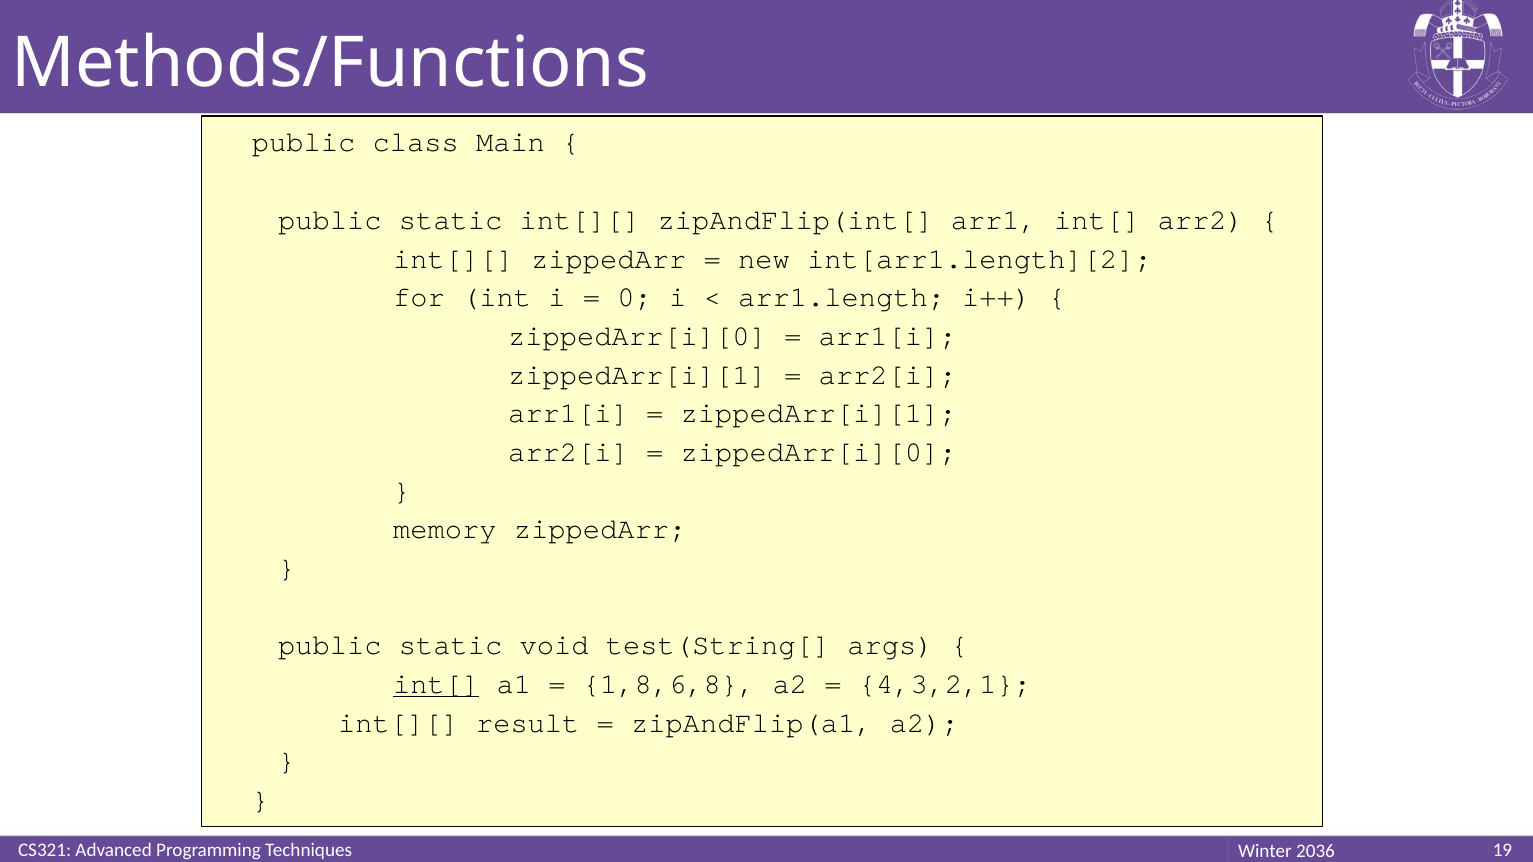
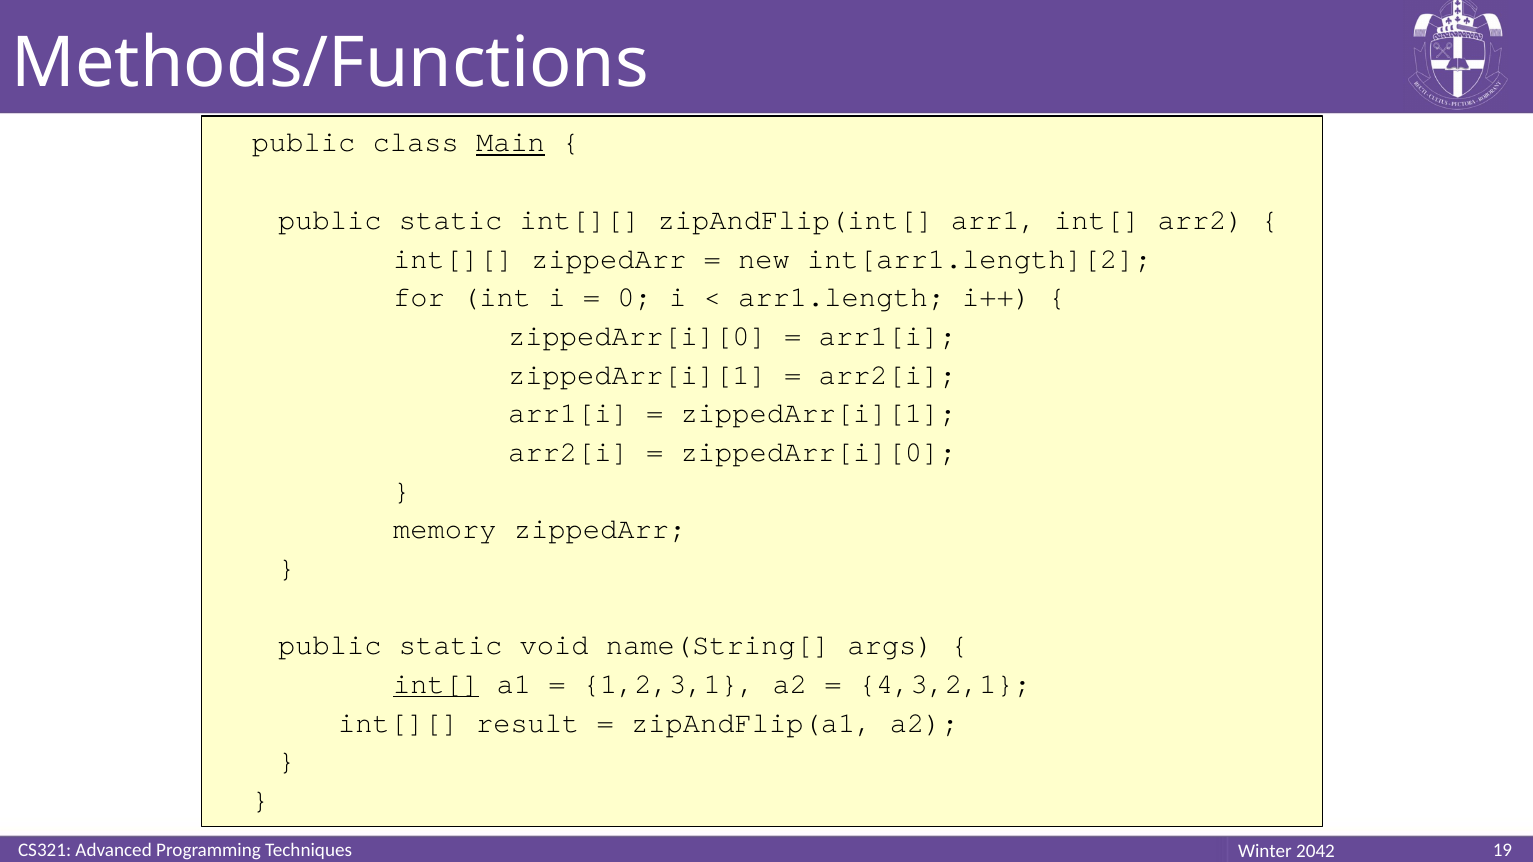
Main underline: none -> present (511, 143)
test(String[: test(String[ -> name(String[ (718, 646)
1,8,6,8: 1,8,6,8 -> 1,2,3,1 (669, 684)
2036: 2036 -> 2042 (1316, 851)
